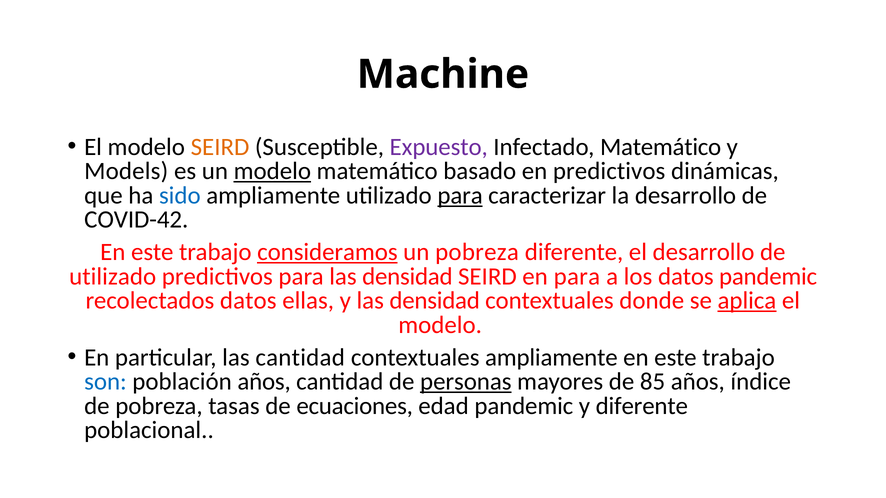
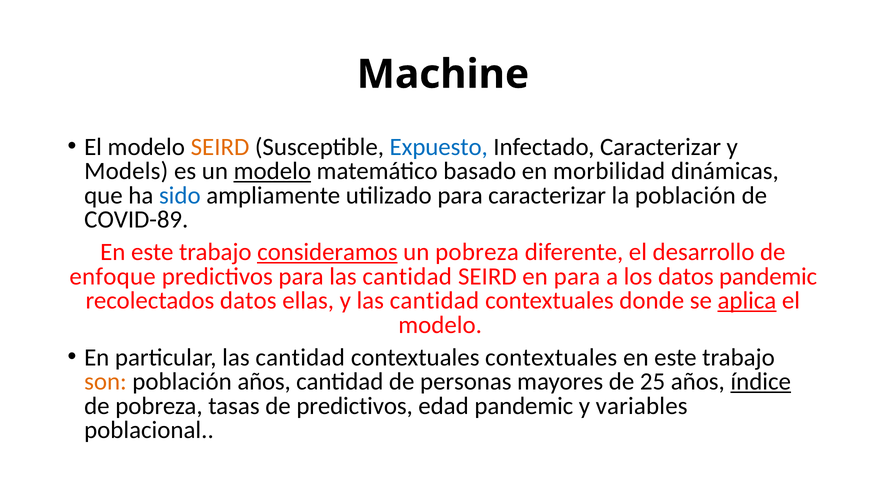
Expuesto colour: purple -> blue (439, 147)
Infectado Matemático: Matemático -> Caracterizar (661, 147)
en predictivos: predictivos -> morbilidad (609, 171)
para underline: present -> none (460, 196)
la desarrollo: desarrollo -> población (685, 196)
COVID-42: COVID-42 -> COVID-89 (136, 220)
utilizado: utilizado -> enfoque (113, 277)
para las densidad: densidad -> cantidad (407, 277)
y las densidad: densidad -> cantidad (434, 301)
contextuales ampliamente: ampliamente -> contextuales (551, 358)
son colour: blue -> orange (105, 382)
personas underline: present -> none (466, 382)
85: 85 -> 25 (653, 382)
índice underline: none -> present (761, 382)
de ecuaciones: ecuaciones -> predictivos (355, 406)
y diferente: diferente -> variables (642, 406)
